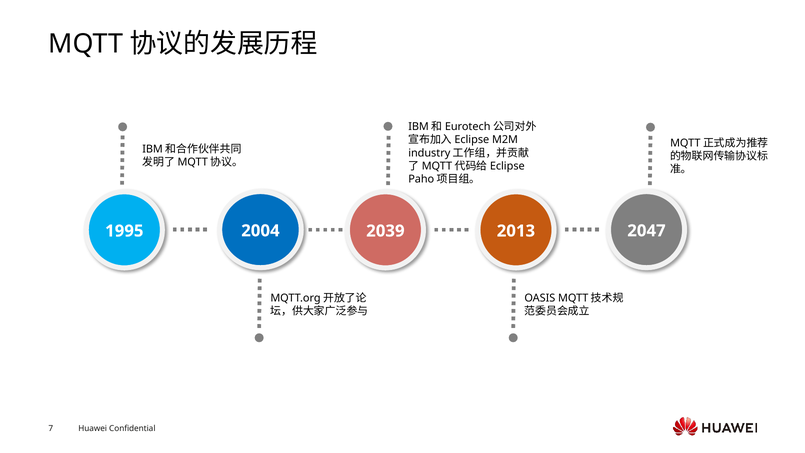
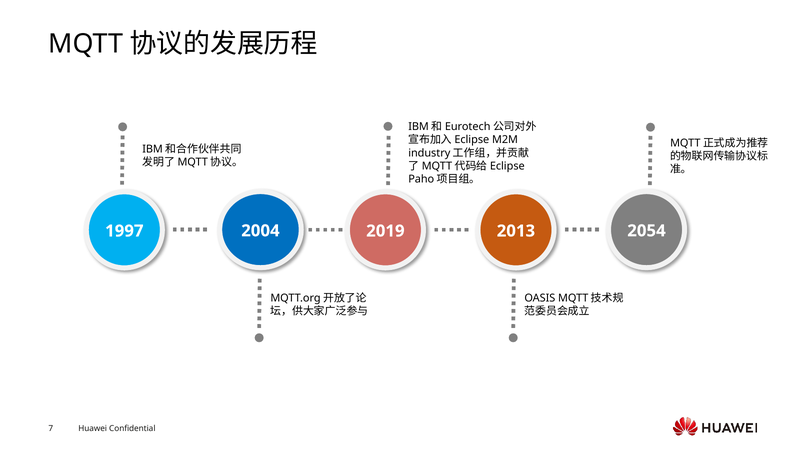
2047: 2047 -> 2054 (646, 231)
1995: 1995 -> 1997 (124, 231)
2039: 2039 -> 2019 (385, 231)
